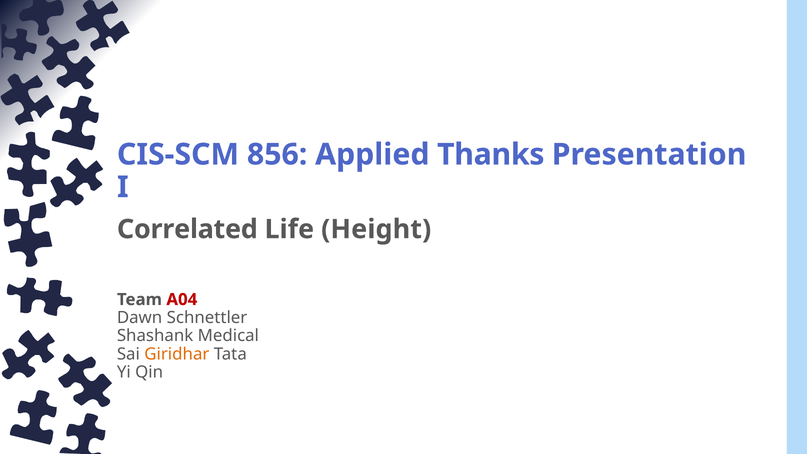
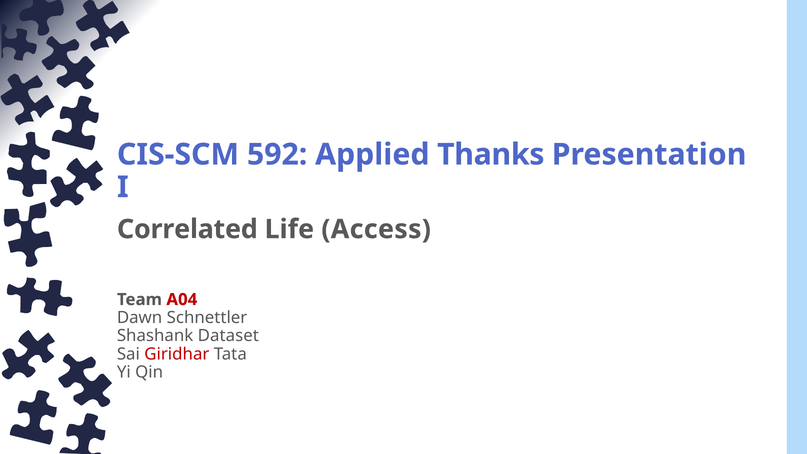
856: 856 -> 592 (277, 155)
Height: Height -> Access (376, 229)
Medical: Medical -> Dataset (228, 336)
Giridhar colour: orange -> red (177, 354)
